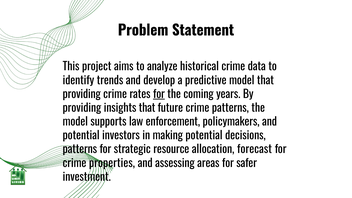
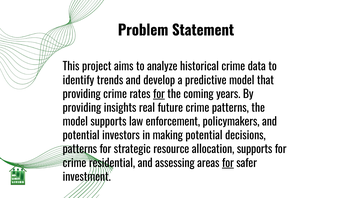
insights that: that -> real (147, 108)
allocation forecast: forecast -> supports (255, 149)
properties: properties -> residential (112, 163)
for underline: none -> present (228, 163)
